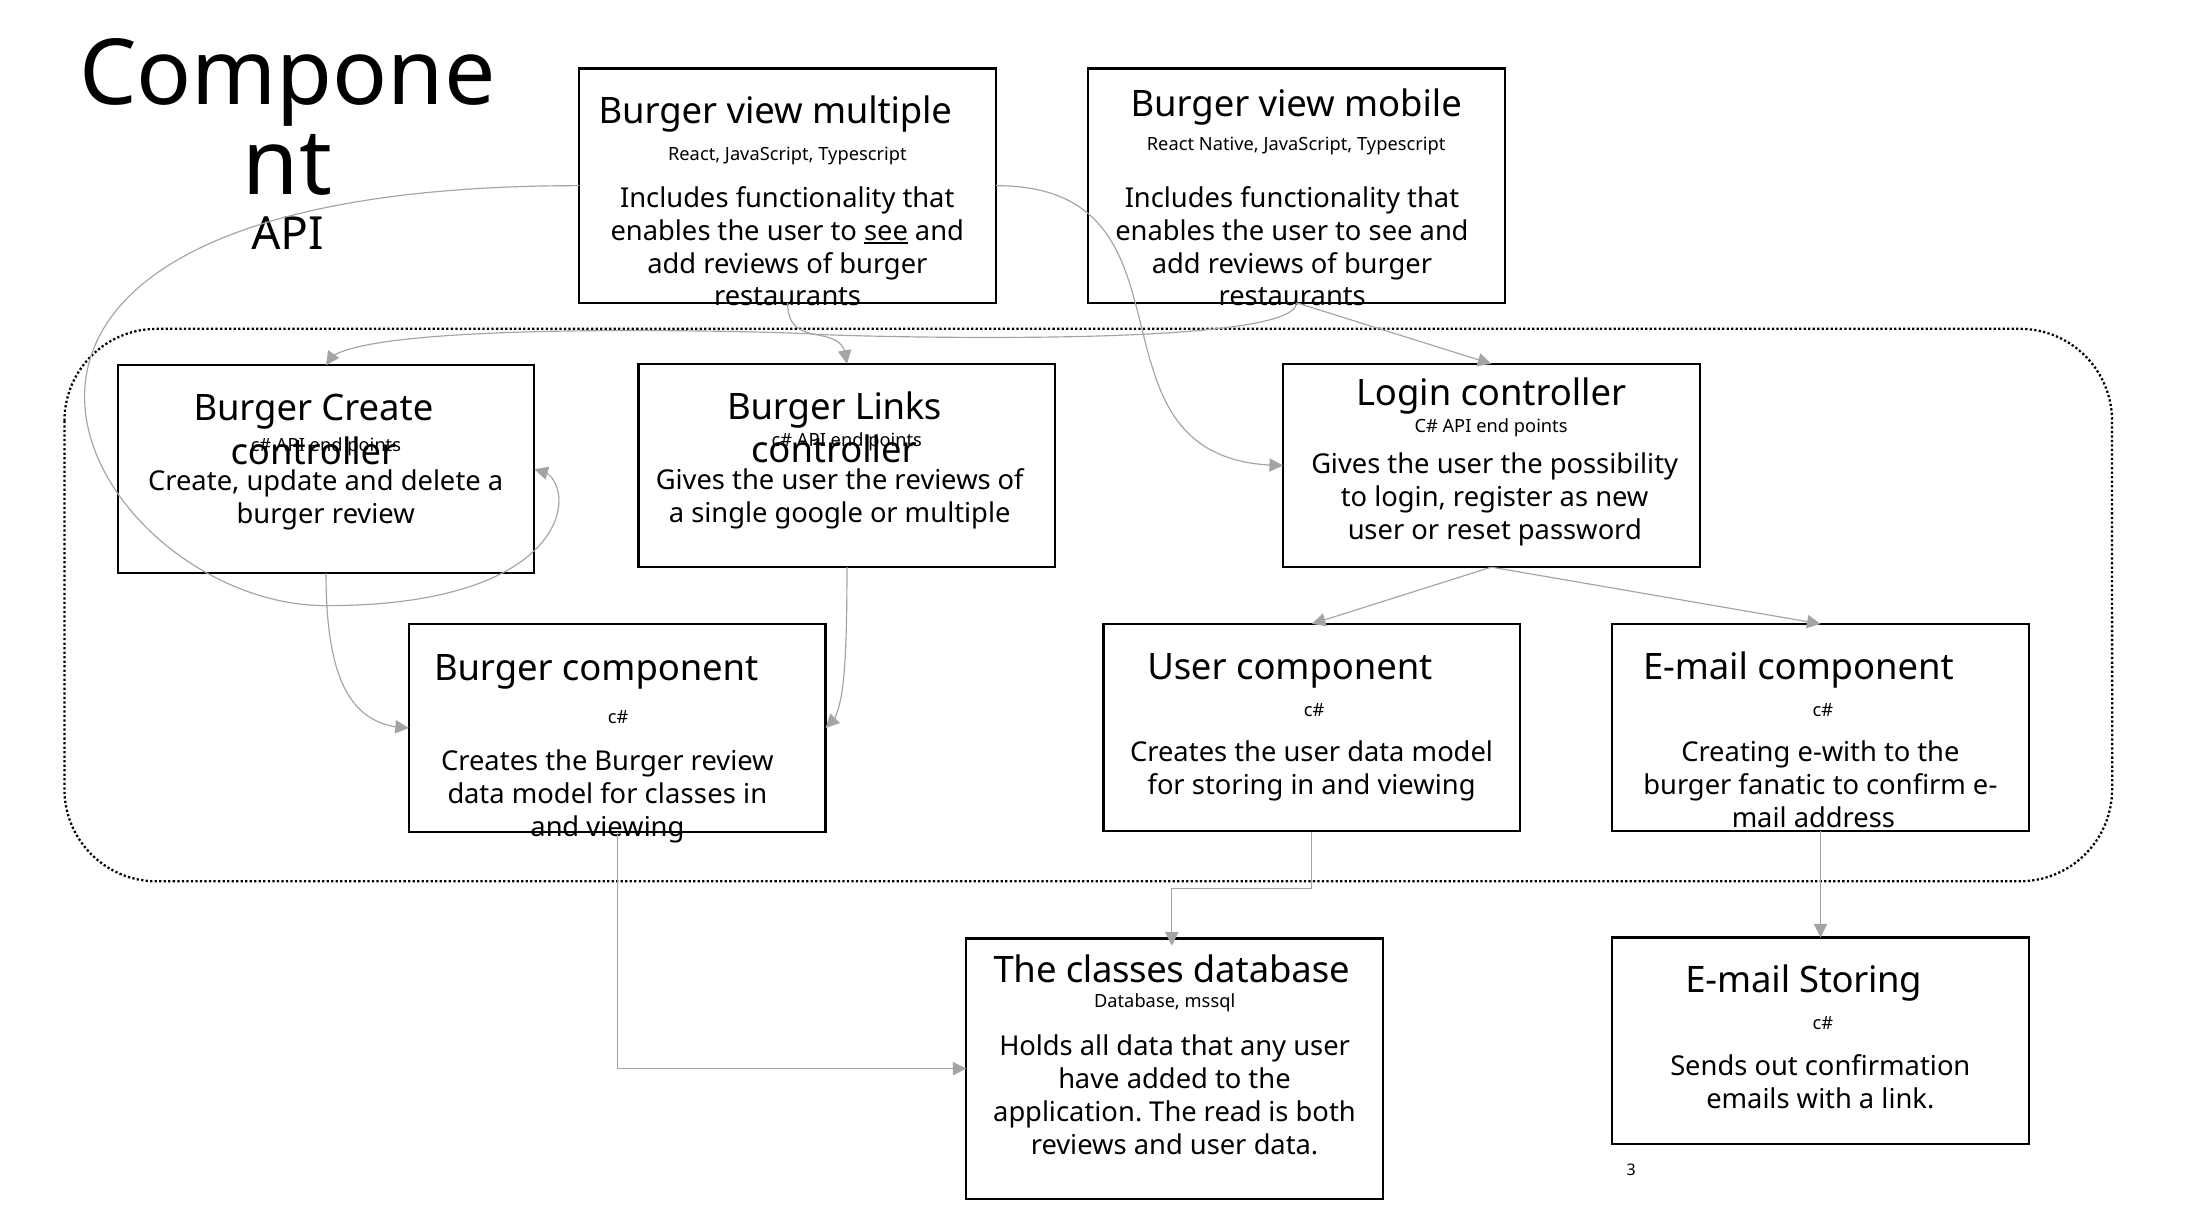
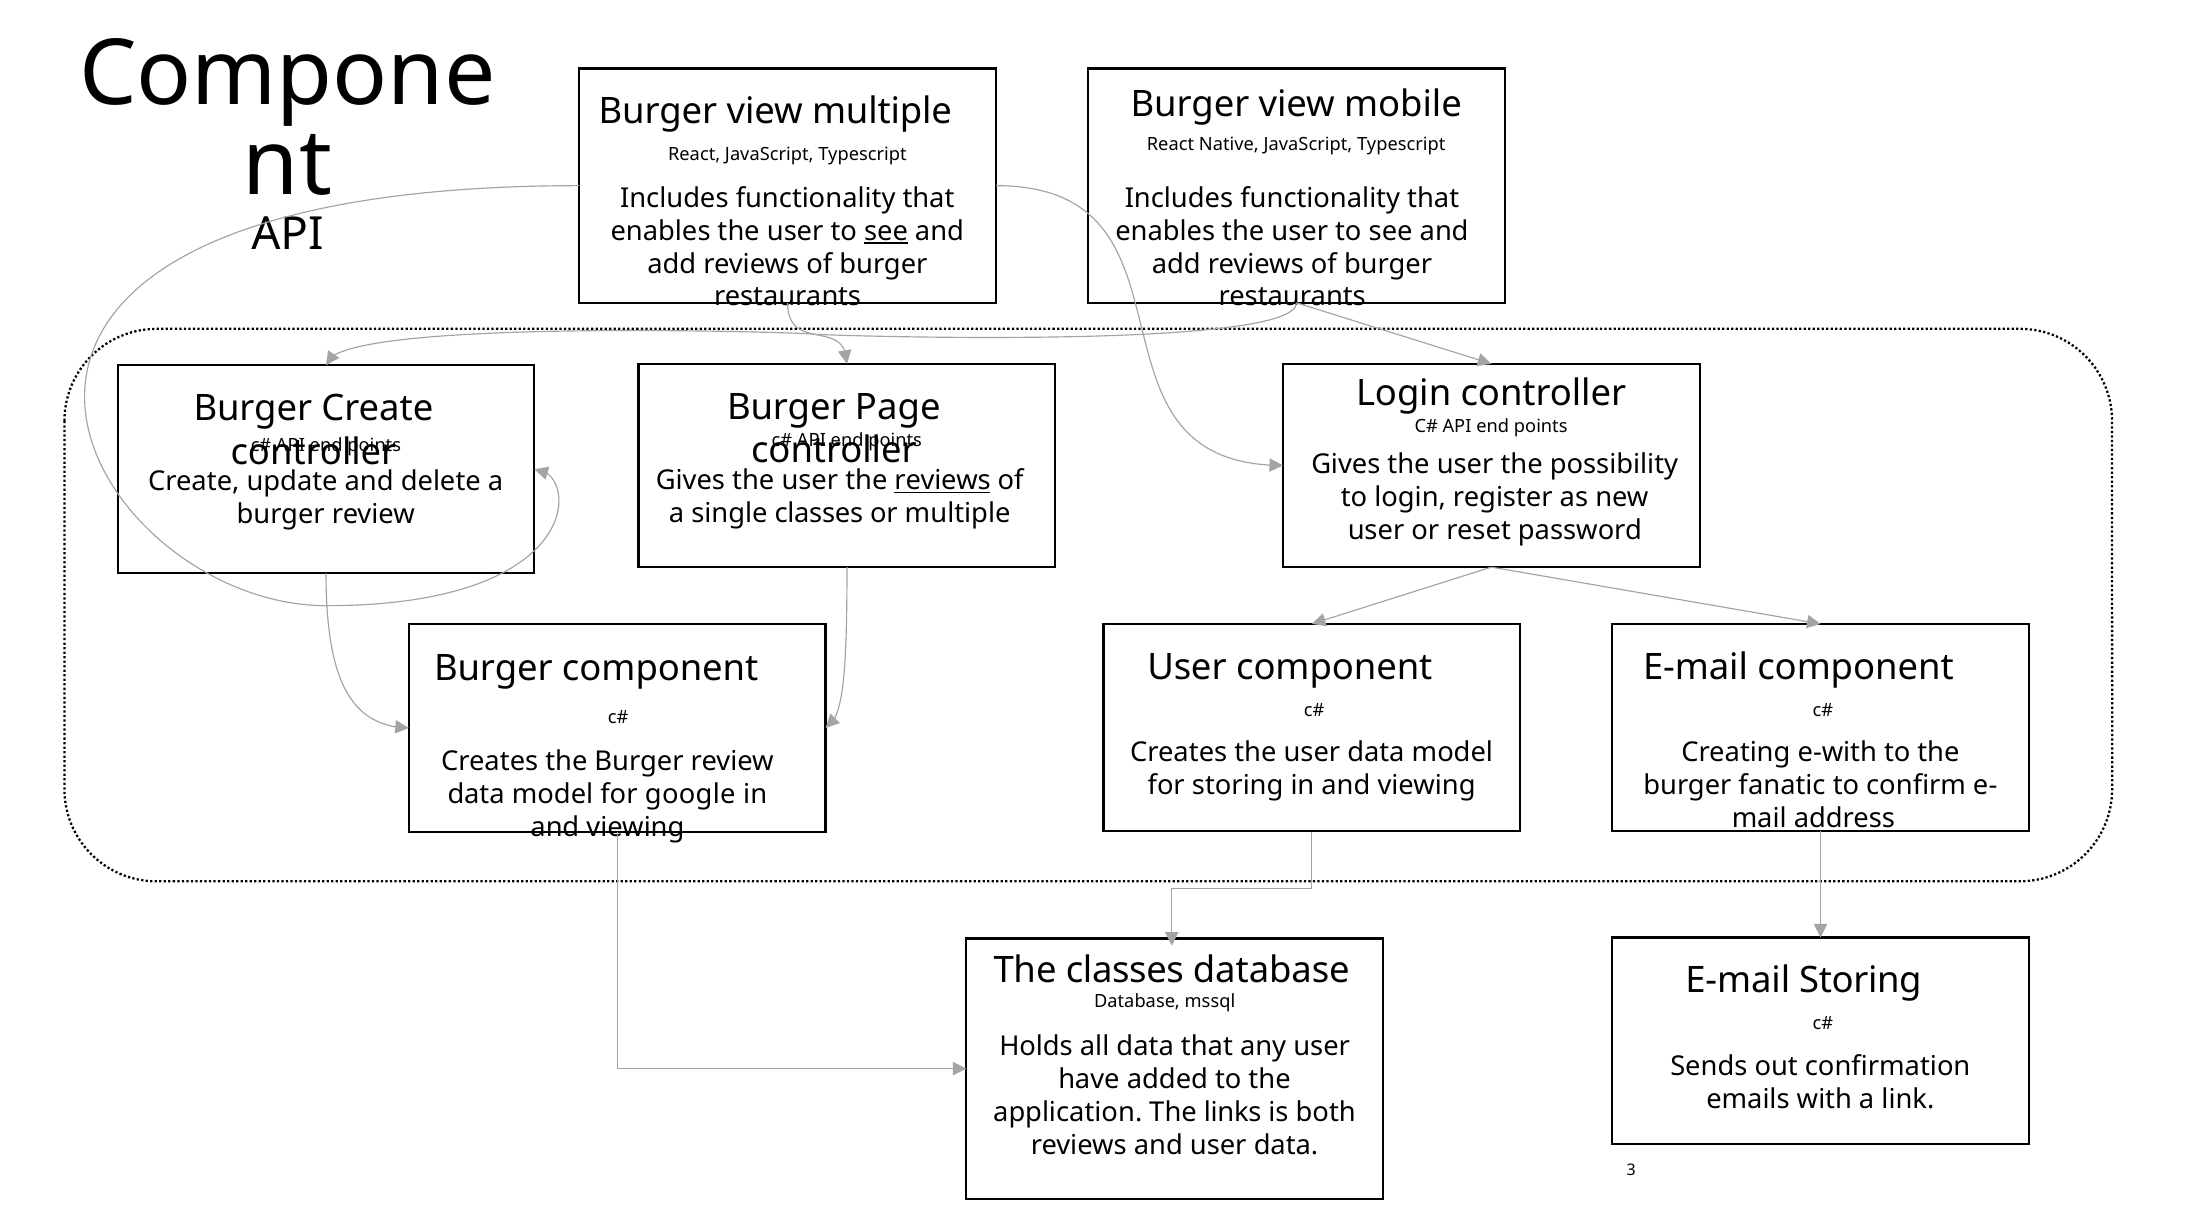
Links: Links -> Page (898, 407)
reviews underline: none -> present (943, 481)
single google: google -> classes (819, 514)
for classes: classes -> google (690, 795)
read: read -> links (1233, 1113)
